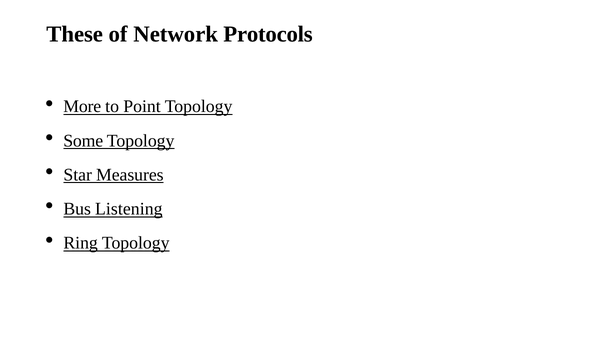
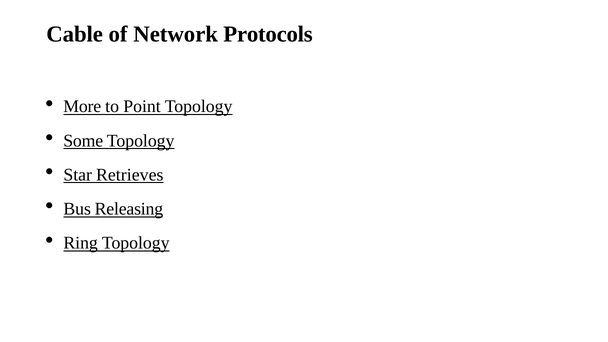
These: These -> Cable (75, 34)
Measures: Measures -> Retrieves (130, 175)
Listening: Listening -> Releasing (129, 209)
